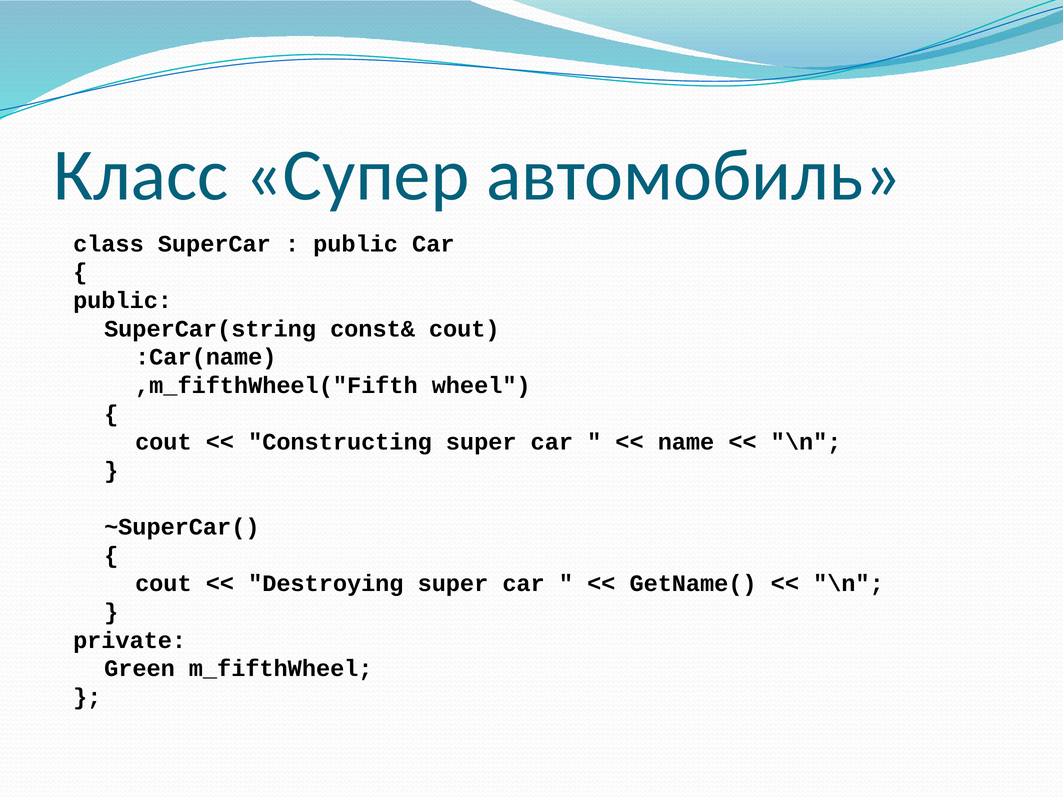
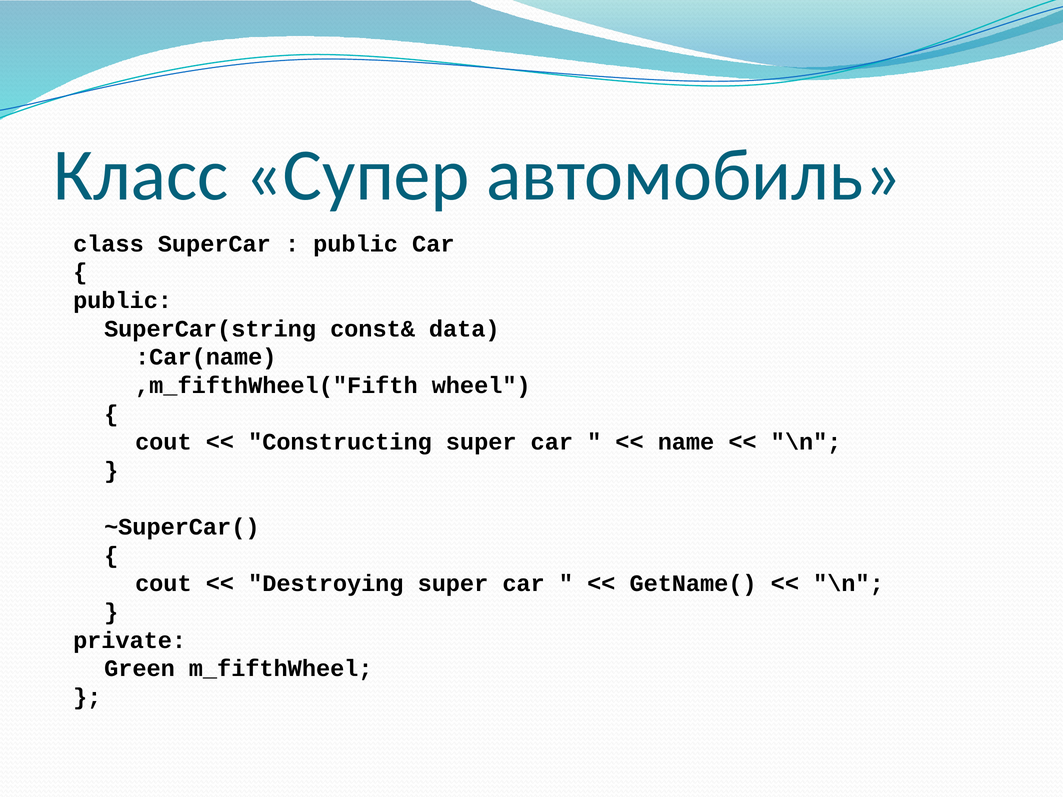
const& cout: cout -> data (464, 329)
